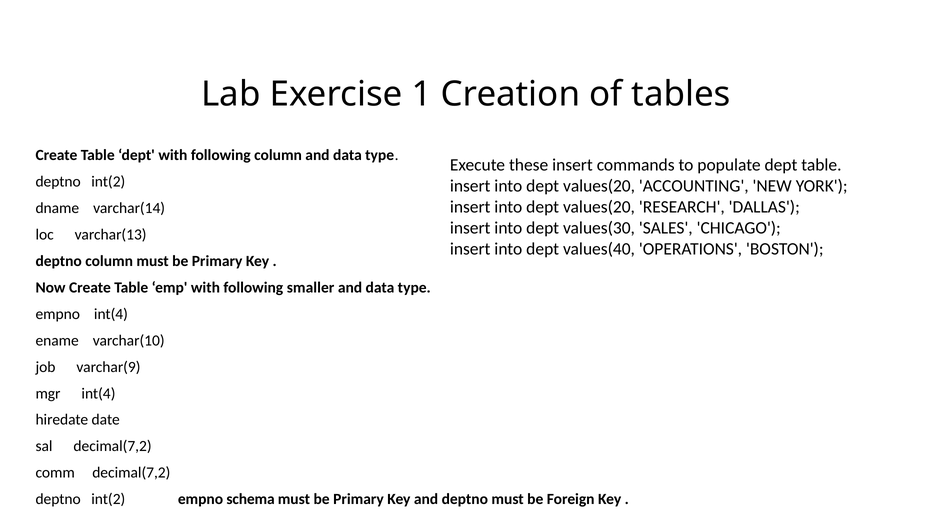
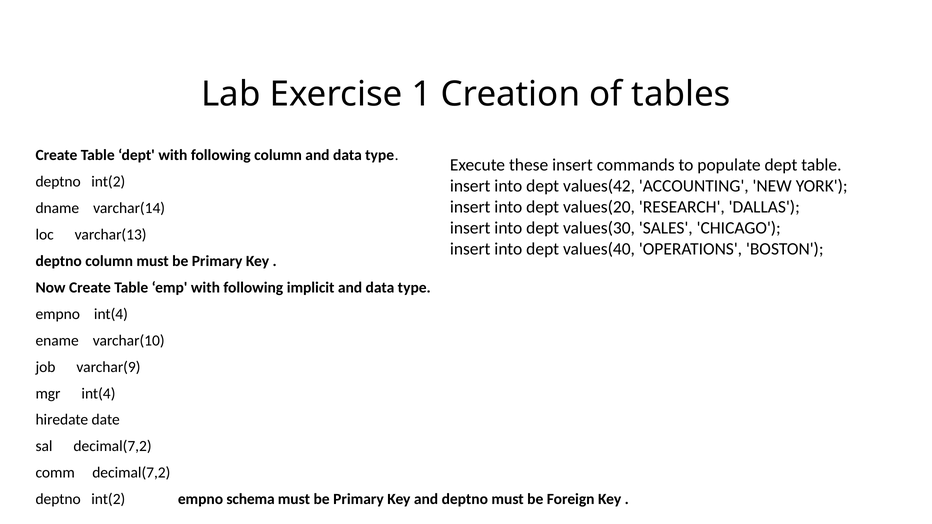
values(20: values(20 -> values(42 (599, 186)
smaller: smaller -> implicit (311, 288)
